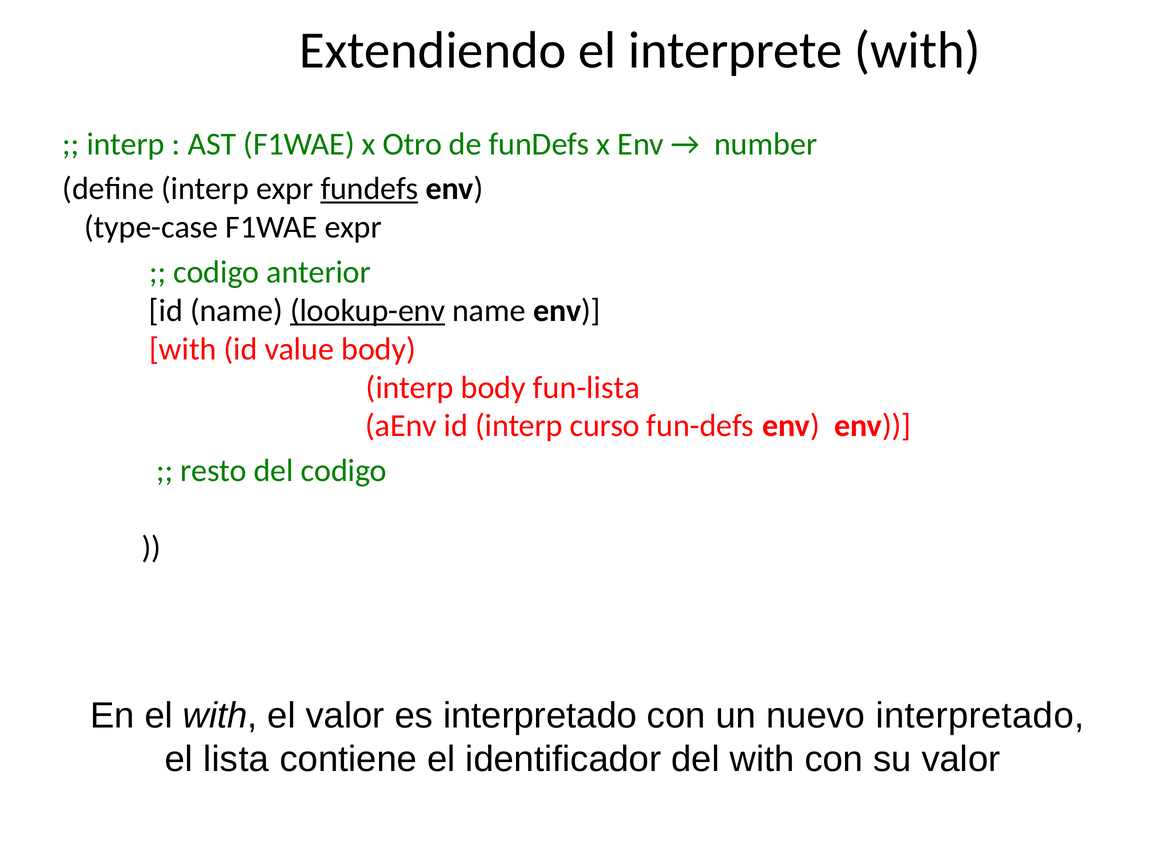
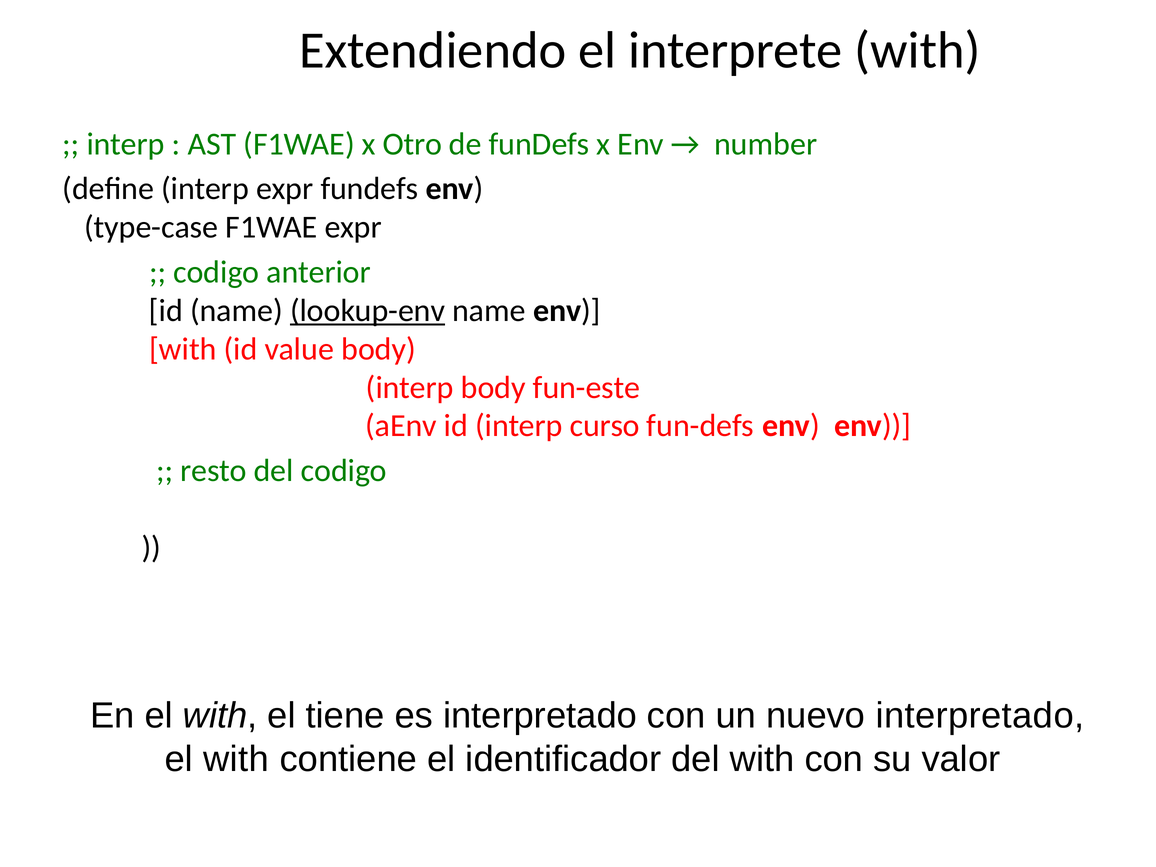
fundefs underline: present -> none (369, 189)
fun-lista: fun-lista -> fun-este (587, 387)
el valor: valor -> tiene (345, 716)
lista: lista -> with (236, 759)
